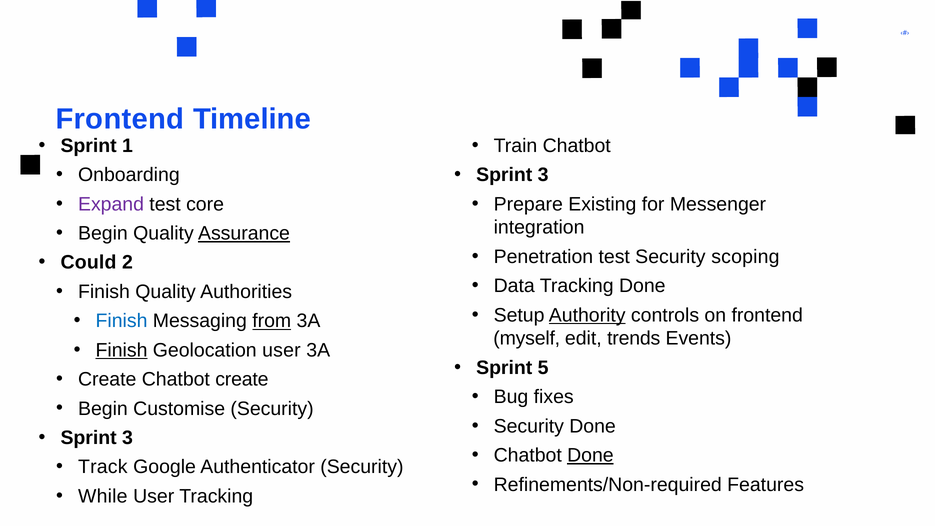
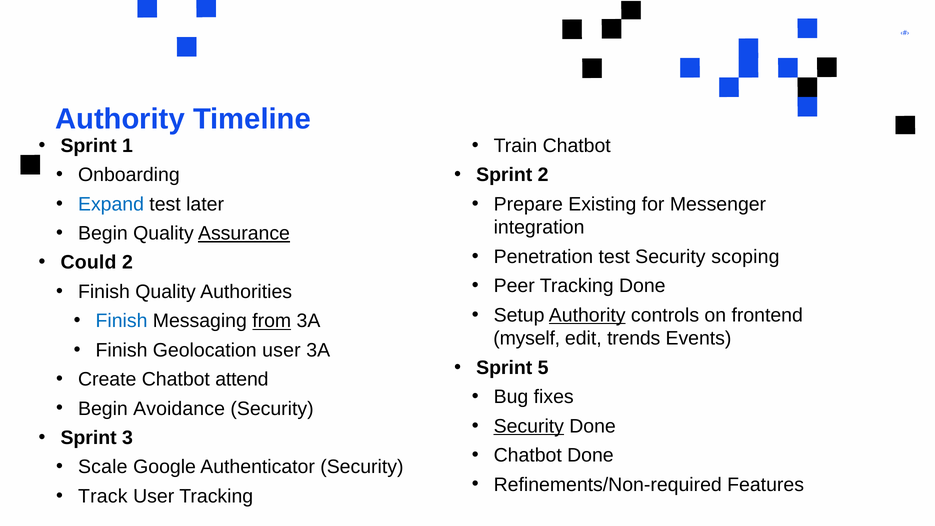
Frontend: Frontend -> Authority (120, 119)
3: 3 -> 2 (543, 175)
Expand colour: purple -> blue (111, 204)
core: core -> later (205, 204)
Data: Data -> Peer (514, 286)
Finish underline: present -> none (122, 350)
Chatbot create: create -> attend (242, 379)
Customise: Customise -> Avoidance (179, 409)
Security underline: none -> present (529, 426)
Done underline: present -> none (590, 455)
Track: Track -> Scale (103, 467)
While: While -> Track (103, 496)
